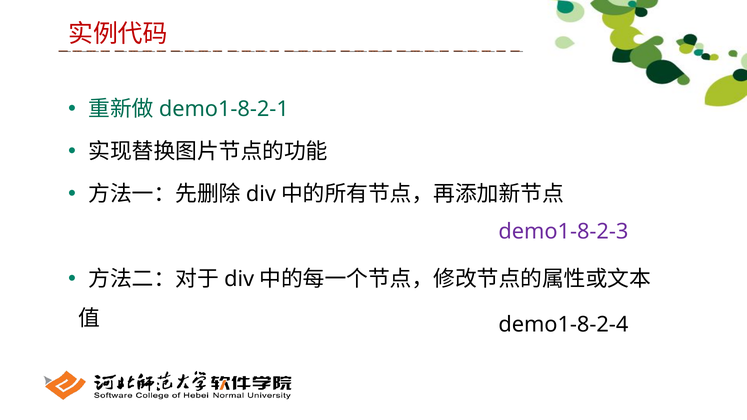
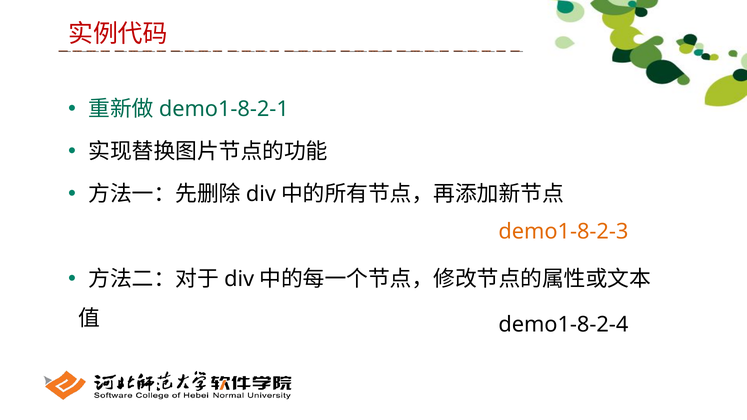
demo1-8-2-3 colour: purple -> orange (563, 232)
